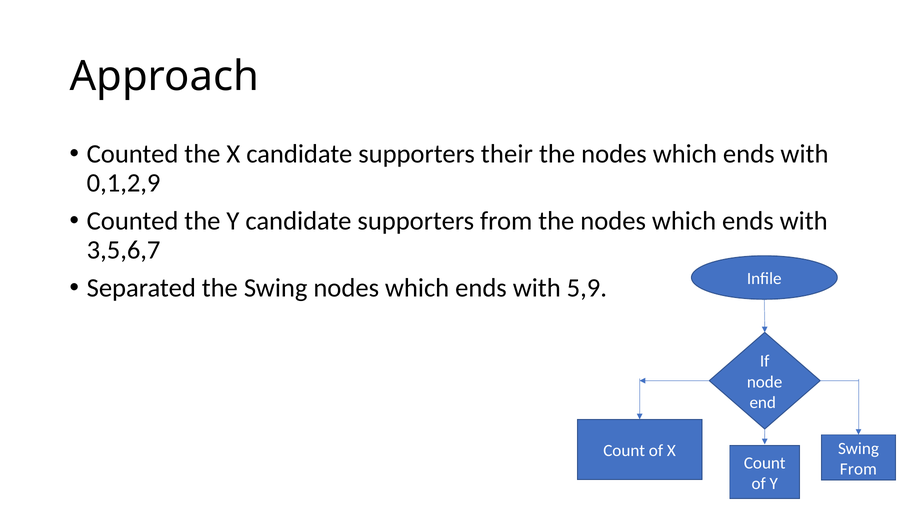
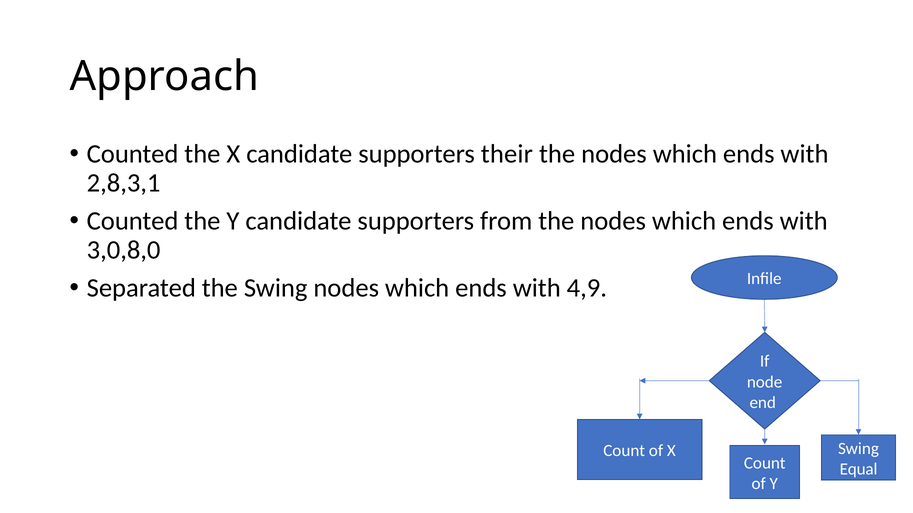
0,1,2,9: 0,1,2,9 -> 2,8,3,1 (124, 183)
3,5,6,7: 3,5,6,7 -> 3,0,8,0 (124, 250)
5,9: 5,9 -> 4,9 (587, 288)
From: From -> Equal (859, 469)
